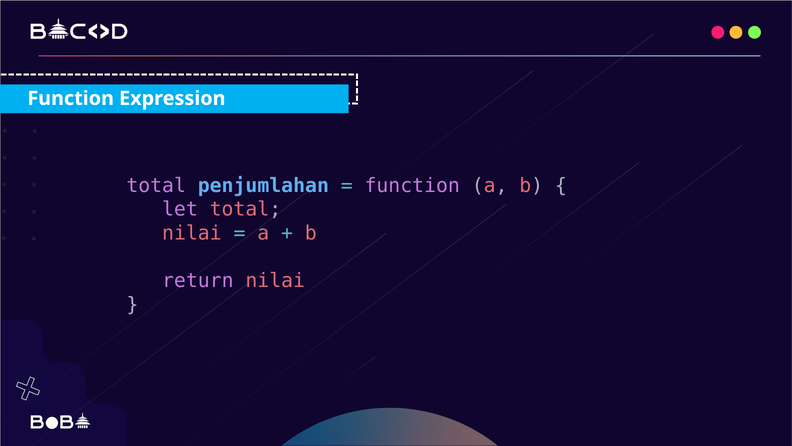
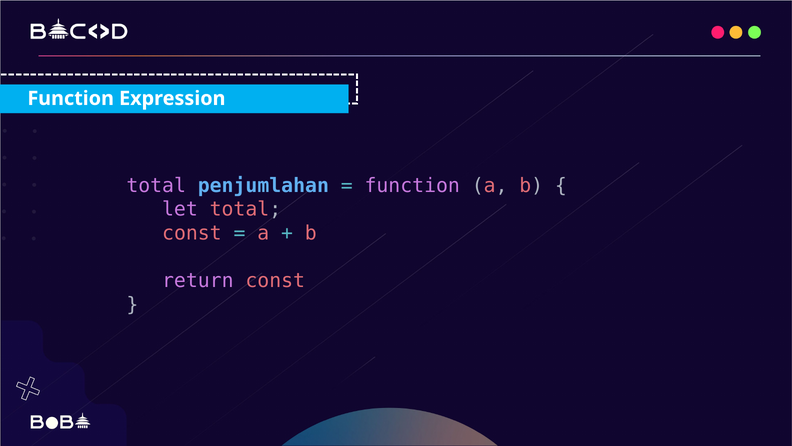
nilai: nilai -> const (192, 233)
return nilai: nilai -> const (275, 280)
